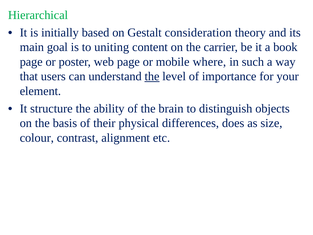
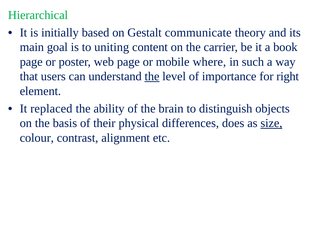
consideration: consideration -> communicate (198, 32)
your: your -> right (288, 76)
structure: structure -> replaced (51, 108)
size underline: none -> present (271, 123)
